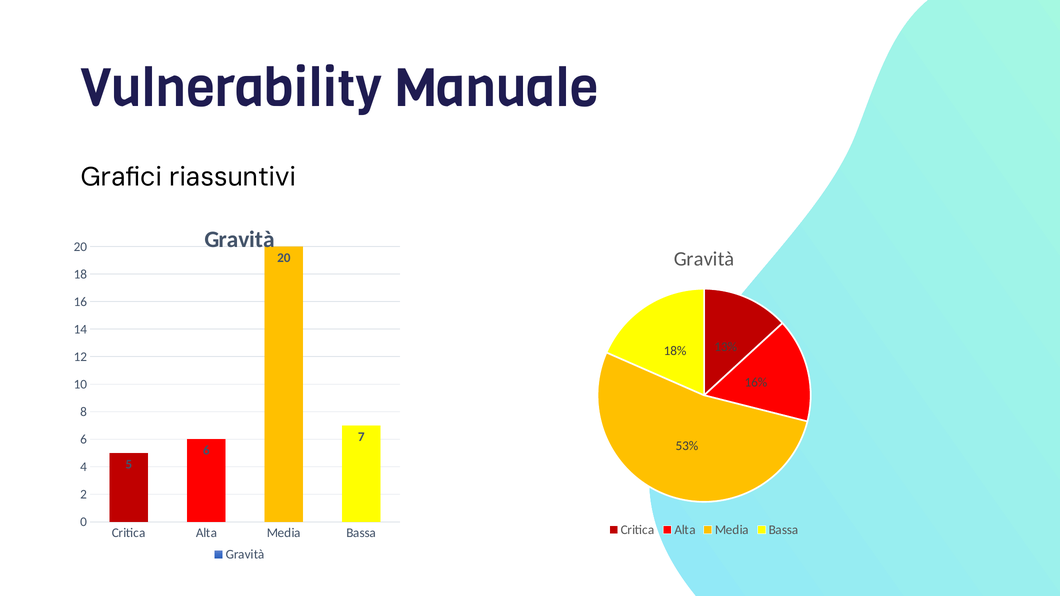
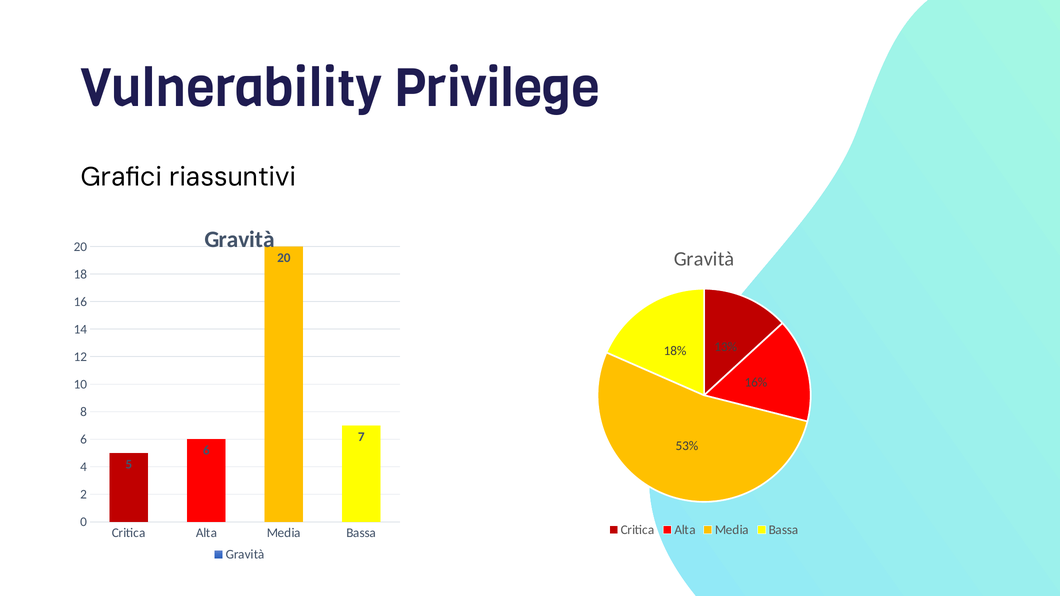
Manuale: Manuale -> Privilege (497, 89)
